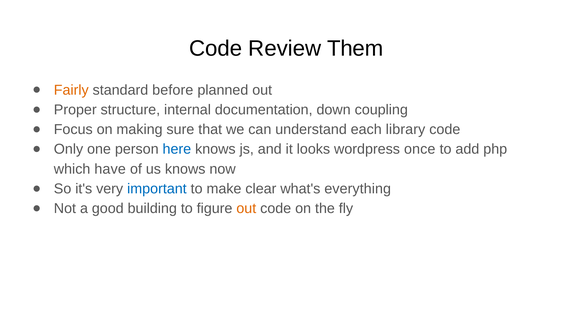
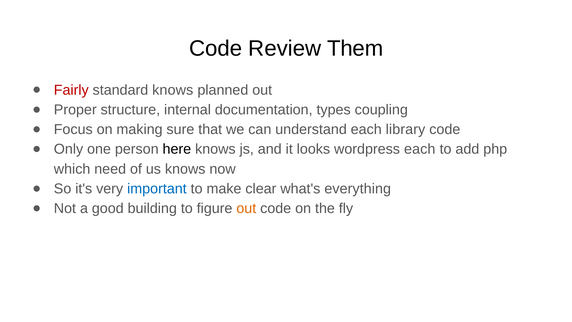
Fairly colour: orange -> red (71, 90)
standard before: before -> knows (173, 90)
down: down -> types (334, 110)
here colour: blue -> black (177, 149)
wordpress once: once -> each (420, 149)
have: have -> need (110, 169)
